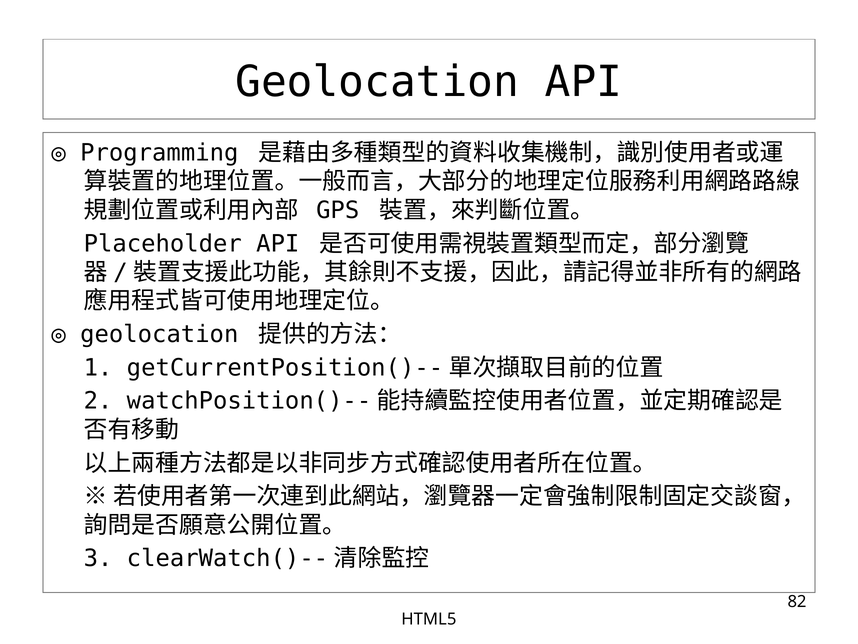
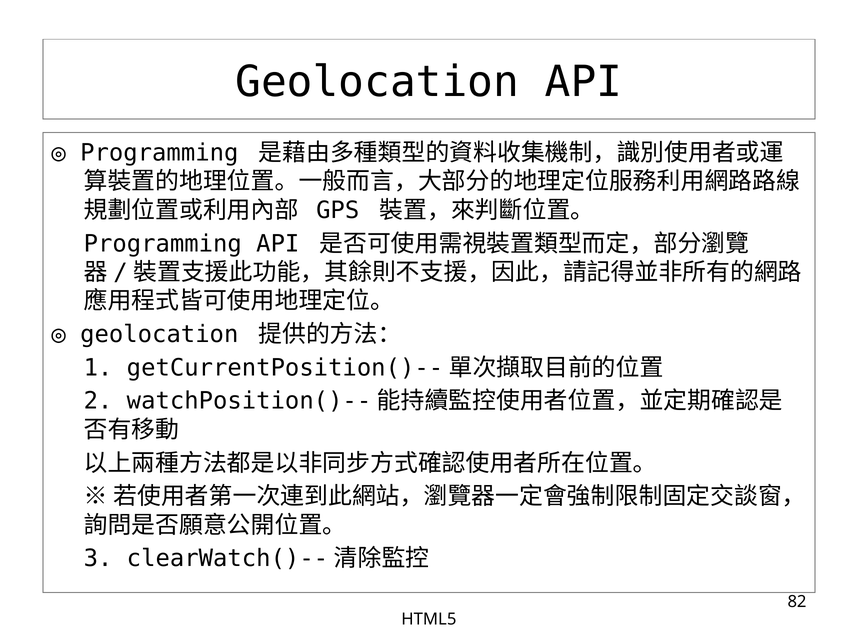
Placeholder: Placeholder -> Programming (163, 243)
